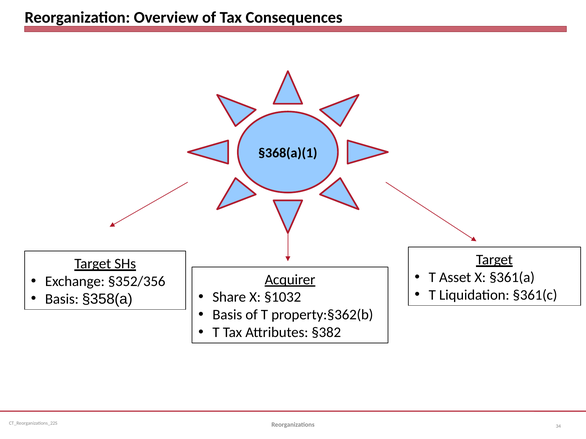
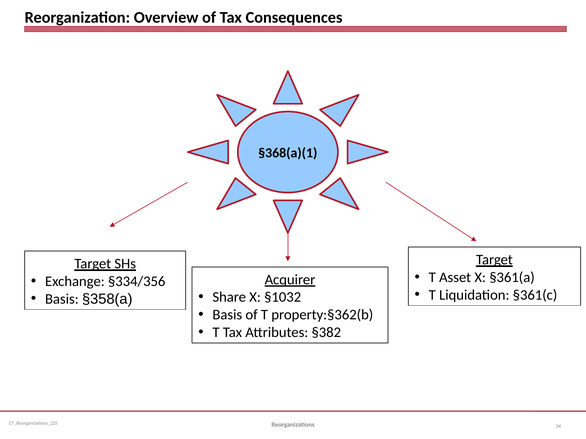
§352/356: §352/356 -> §334/356 (137, 282)
